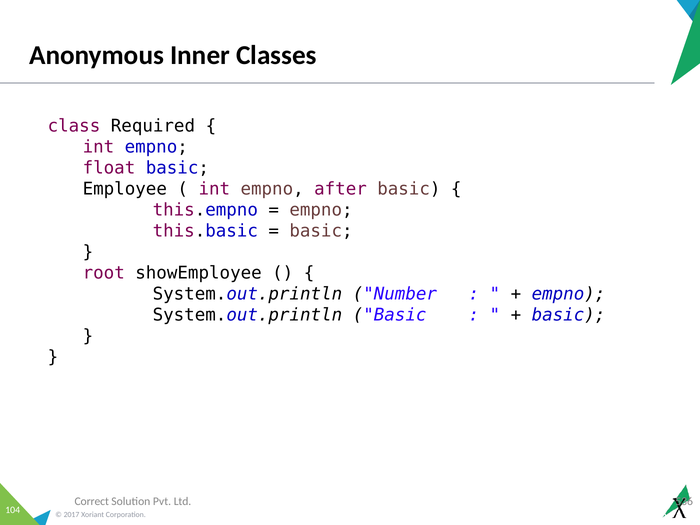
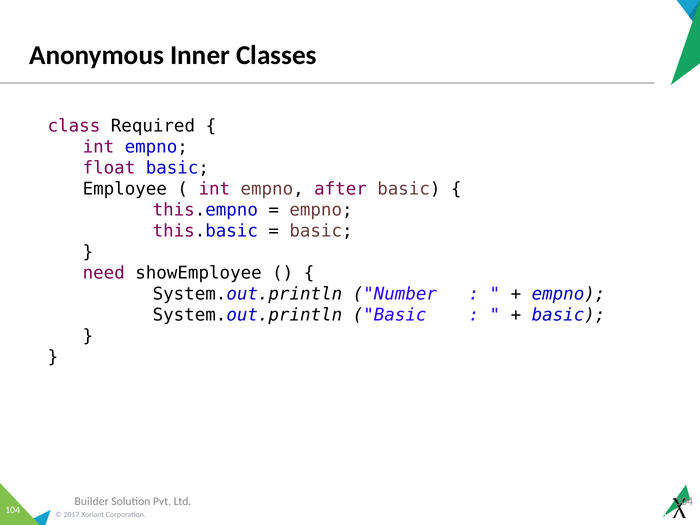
root: root -> need (104, 273)
Correct: Correct -> Builder (92, 501)
536: 536 -> 304 (684, 501)
